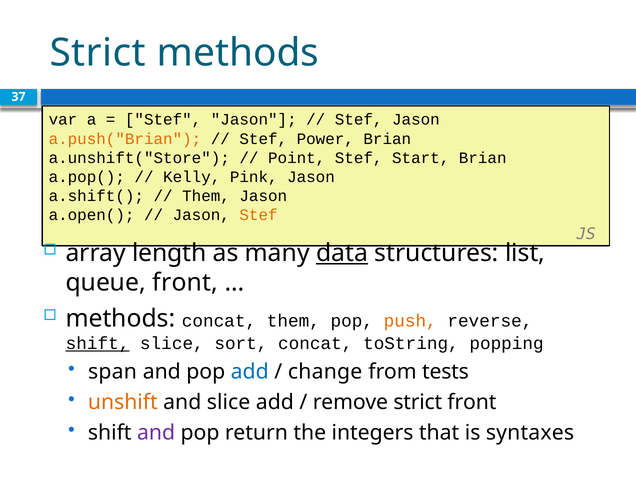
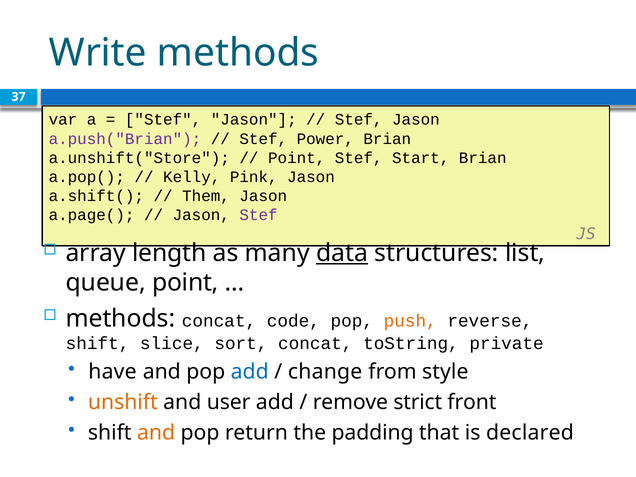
Strict: Strict -> Write (98, 53)
a.push("Brian colour: orange -> purple (125, 139)
a.open(: a.open( -> a.page( (92, 215)
Stef colour: orange -> purple (259, 215)
queue front: front -> point (185, 283)
concat them: them -> code (293, 321)
shift underline: present -> none (97, 343)
popping: popping -> private (507, 343)
span: span -> have (113, 372)
tests: tests -> style (445, 372)
and slice: slice -> user (229, 402)
and colour: purple -> orange (156, 433)
integers: integers -> padding (373, 433)
syntaxes: syntaxes -> declared (530, 433)
